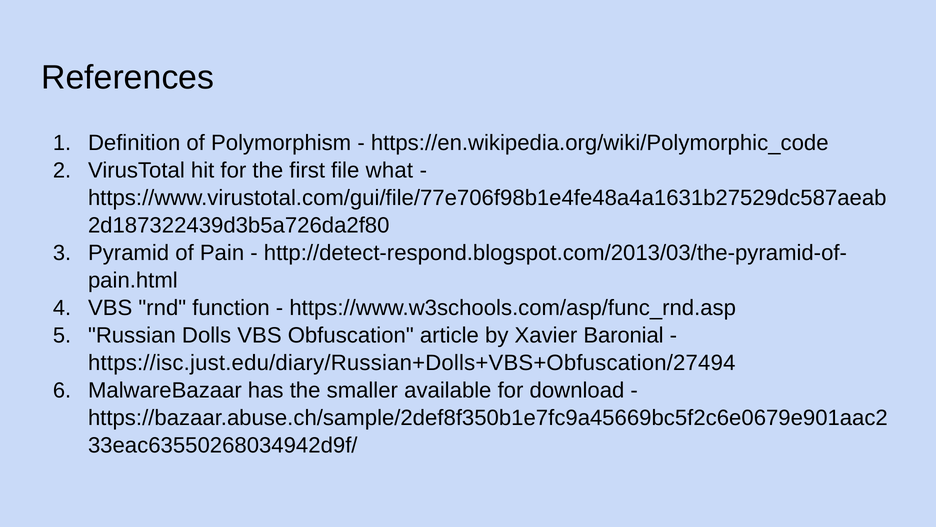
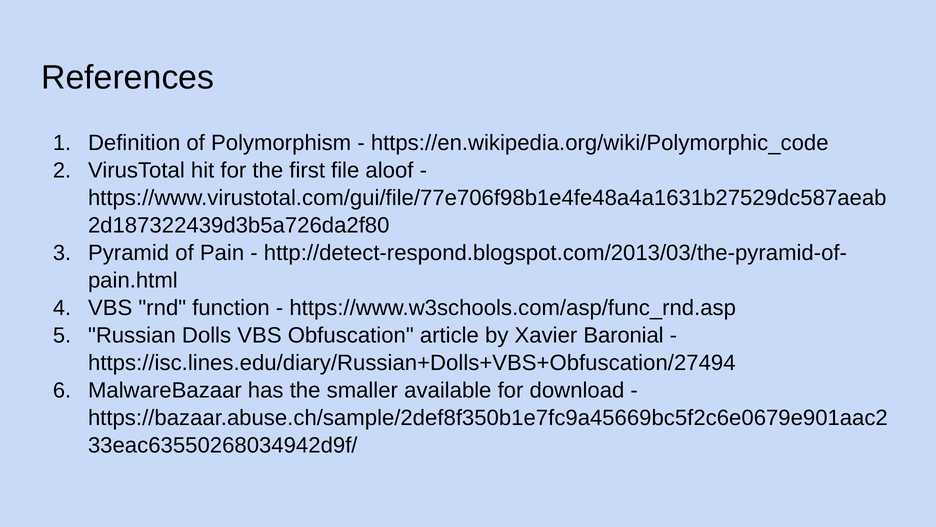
what: what -> aloof (389, 171)
https://isc.just.edu/diary/Russian+Dolls+VBS+Obfuscation/27494: https://isc.just.edu/diary/Russian+Dolls+VBS+Obfuscation/27494 -> https://isc.lines.edu/diary/Russian+Dolls+VBS+Obfuscation/27494 (412, 363)
